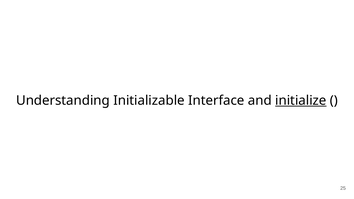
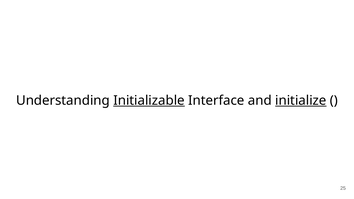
Initializable underline: none -> present (149, 100)
